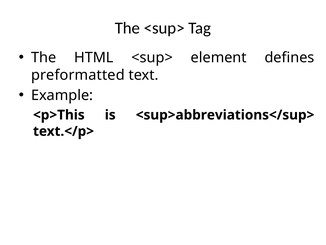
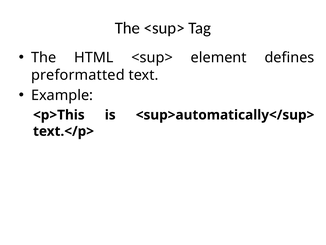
<sup>abbreviations</sup>: <sup>abbreviations</sup> -> <sup>automatically</sup> (225, 115)
